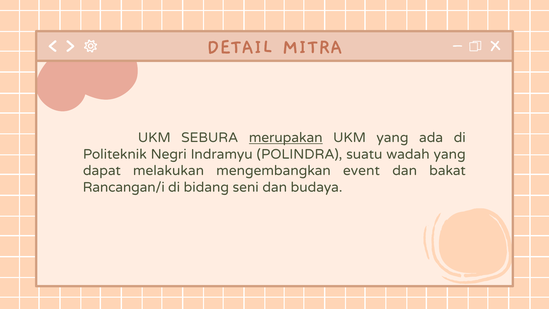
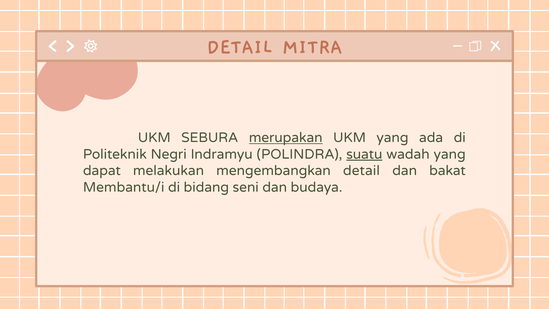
suatu underline: none -> present (364, 154)
mengembangkan event: event -> detail (361, 171)
Rancangan/i: Rancangan/i -> Membantu/i (124, 187)
